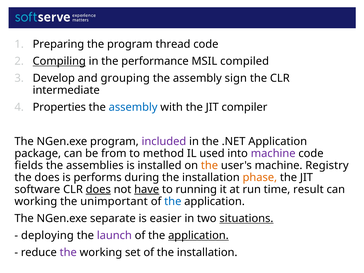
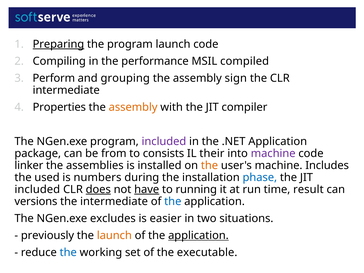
Preparing underline: none -> present (58, 44)
program thread: thread -> launch (173, 44)
Compiling underline: present -> none (59, 61)
Develop: Develop -> Perform (54, 78)
assembly colour: blue -> orange (133, 107)
method: method -> consists (164, 153)
used: used -> their (212, 153)
fields: fields -> linker (29, 165)
Registry: Registry -> Includes (327, 165)
the does: does -> used (47, 177)
performs: performs -> numbers (97, 177)
phase colour: orange -> blue (260, 177)
software: software -> included (37, 189)
working: working -> versions (36, 201)
the unimportant: unimportant -> intermediate (114, 201)
separate: separate -> excludes (113, 218)
situations underline: present -> none (246, 218)
deploying: deploying -> previously (47, 235)
launch colour: purple -> orange (114, 235)
the colour: purple -> blue (68, 253)
of the installation: installation -> executable (207, 253)
